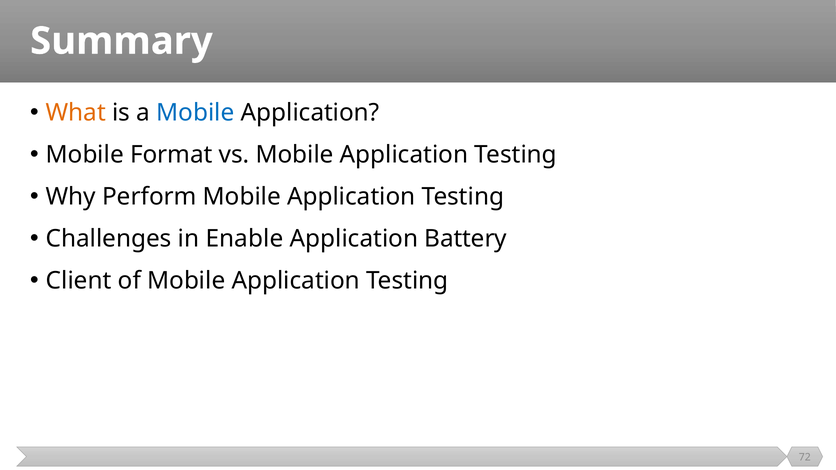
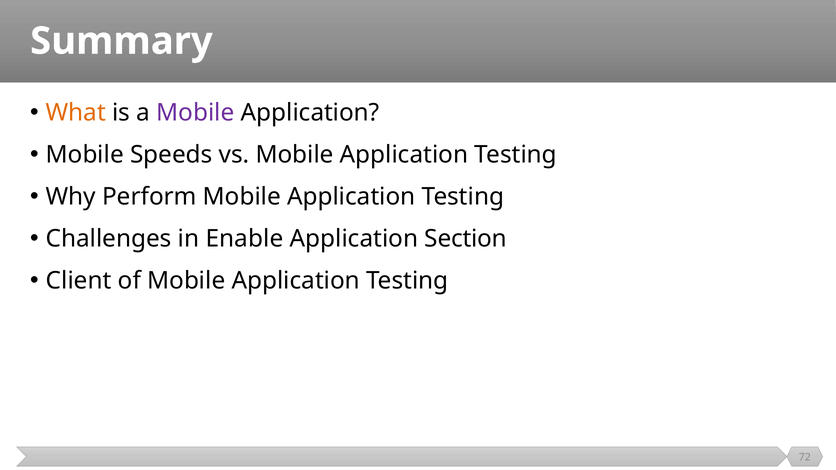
Mobile colour: blue -> purple (195, 113)
Format: Format -> Speeds (171, 155)
Battery: Battery -> Section (466, 239)
